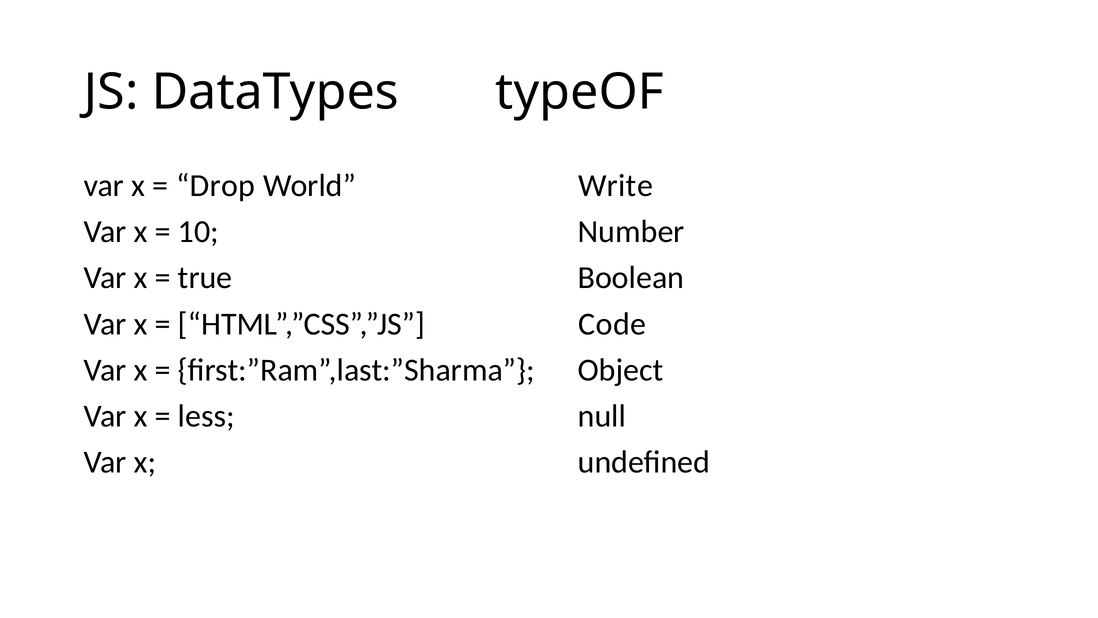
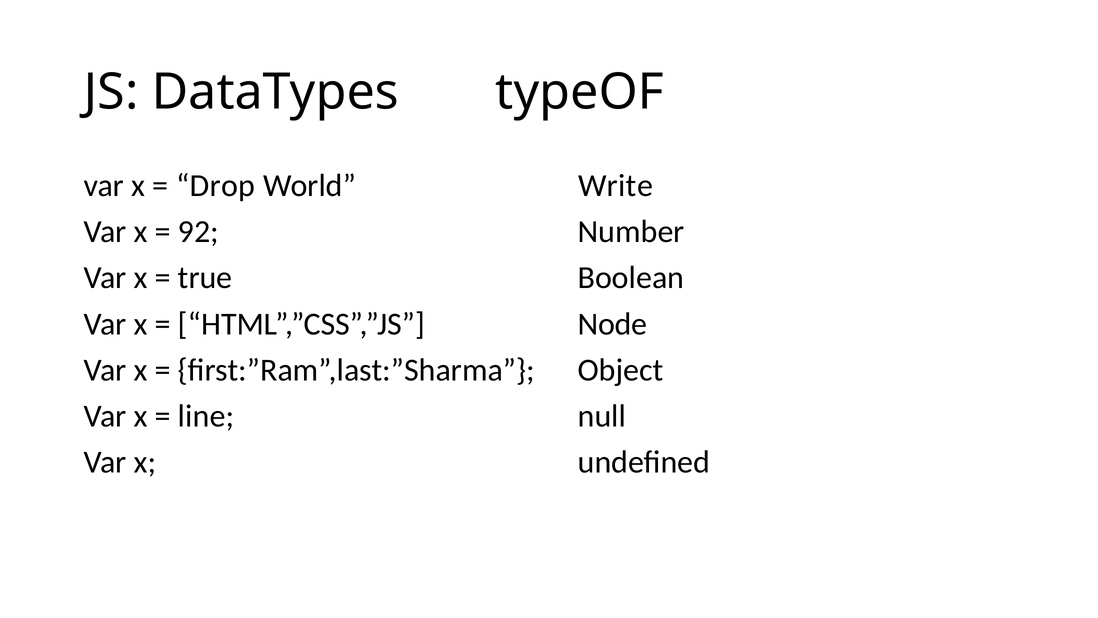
10: 10 -> 92 (198, 232)
Code: Code -> Node (613, 324)
less: less -> line (206, 416)
